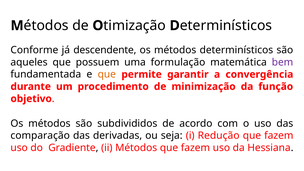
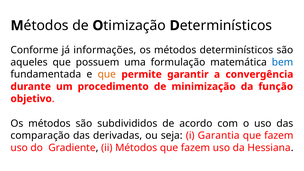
descendente: descendente -> informações (105, 50)
bem colour: purple -> blue (283, 62)
Redução: Redução -> Garantia (219, 136)
